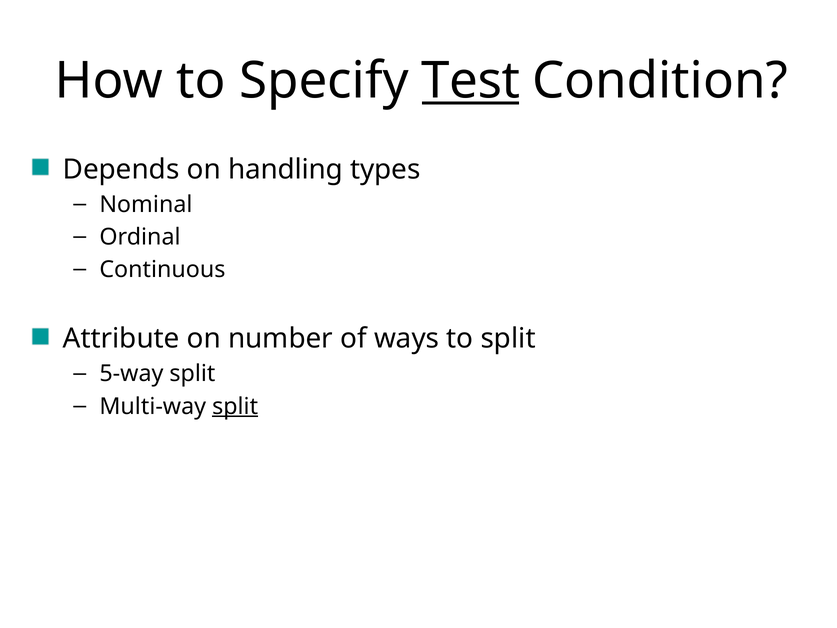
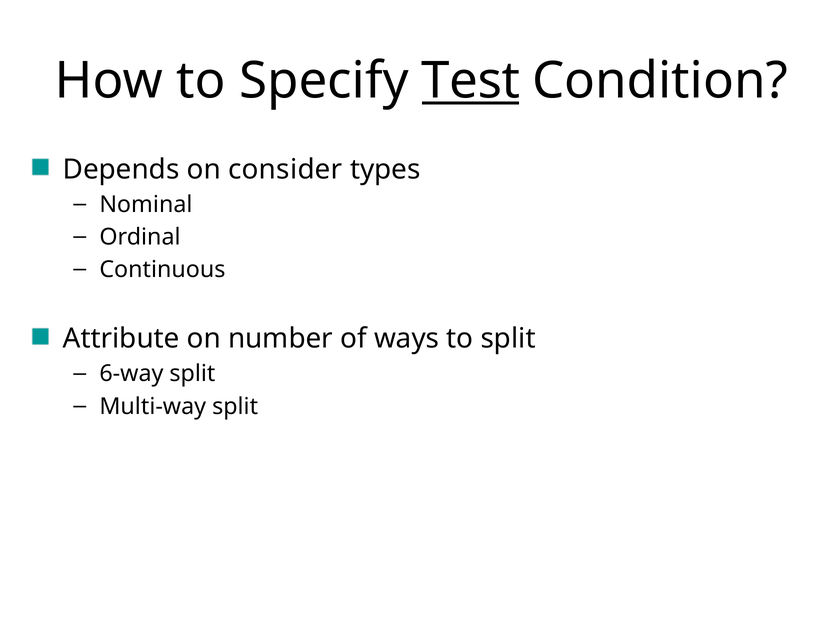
handling: handling -> consider (285, 169)
5-way: 5-way -> 6-way (131, 374)
split underline: present -> none (235, 406)
